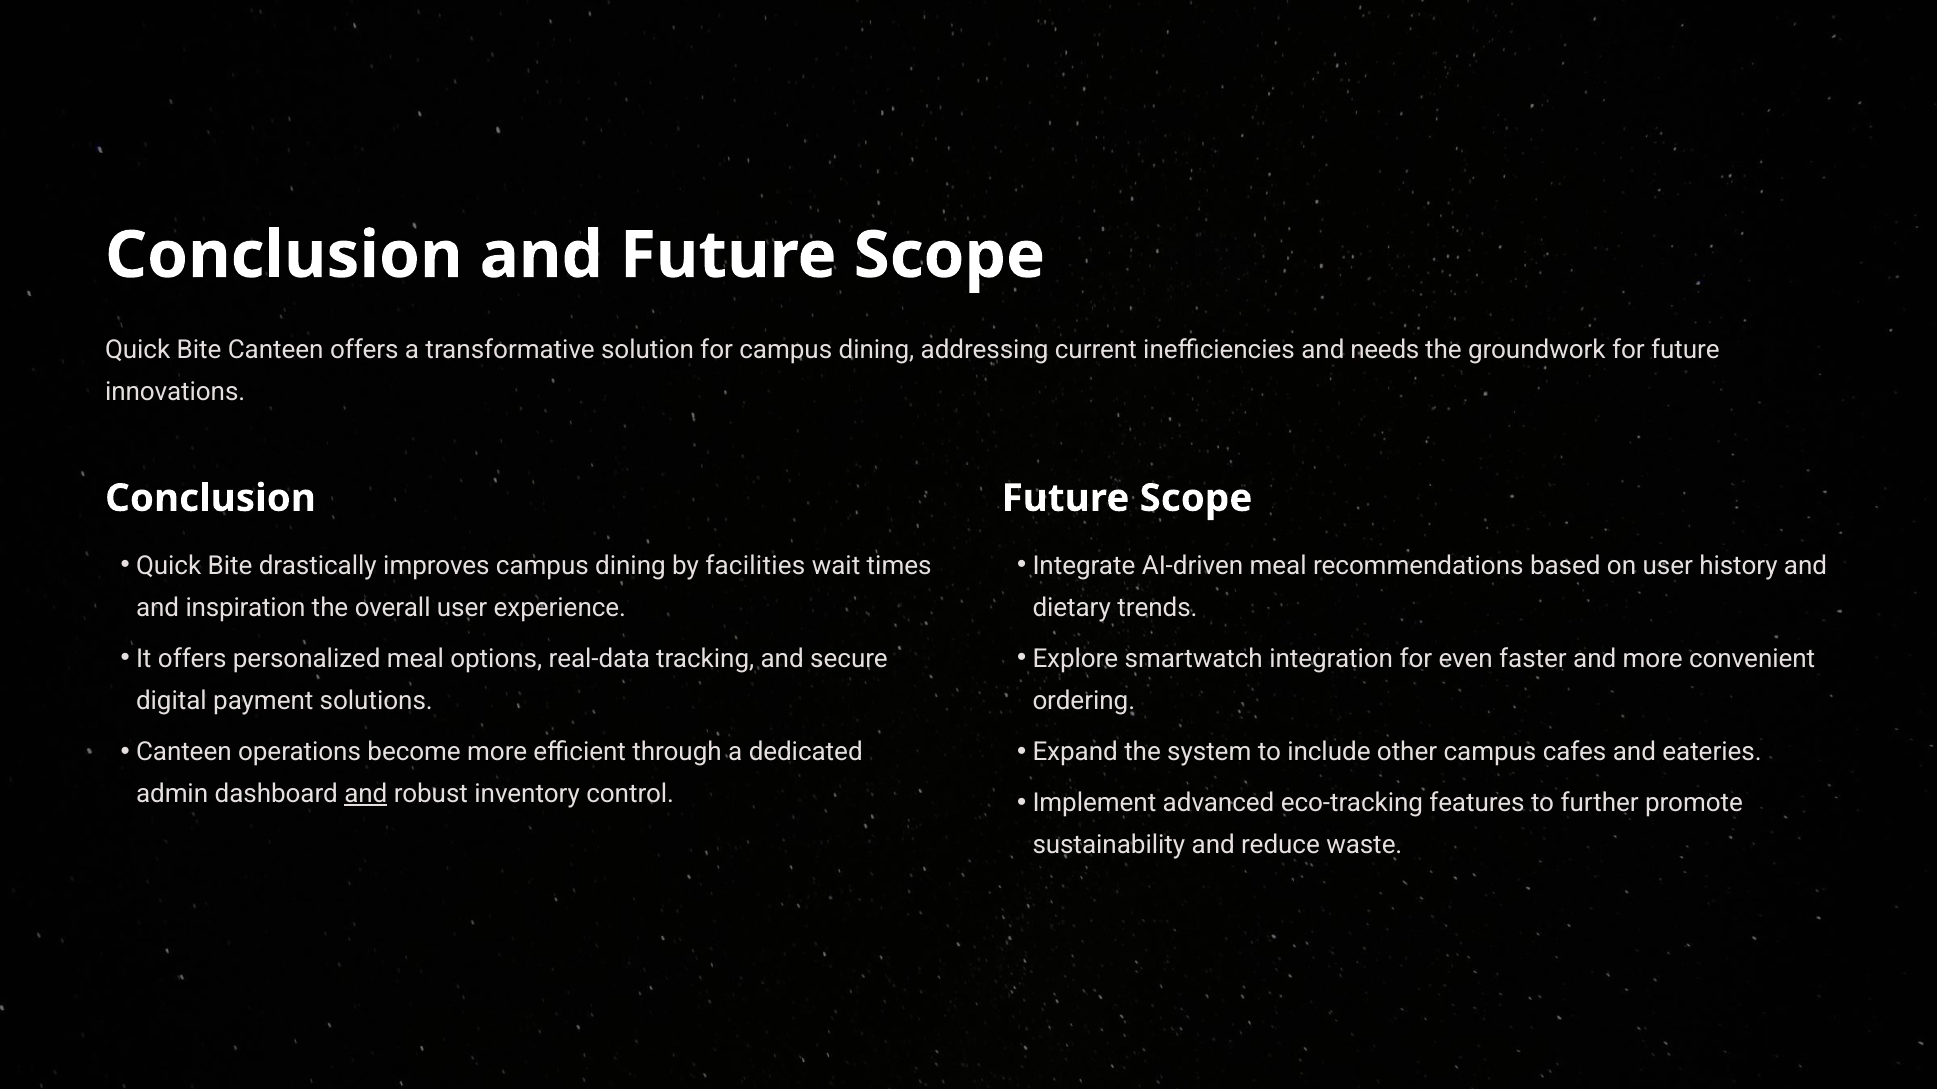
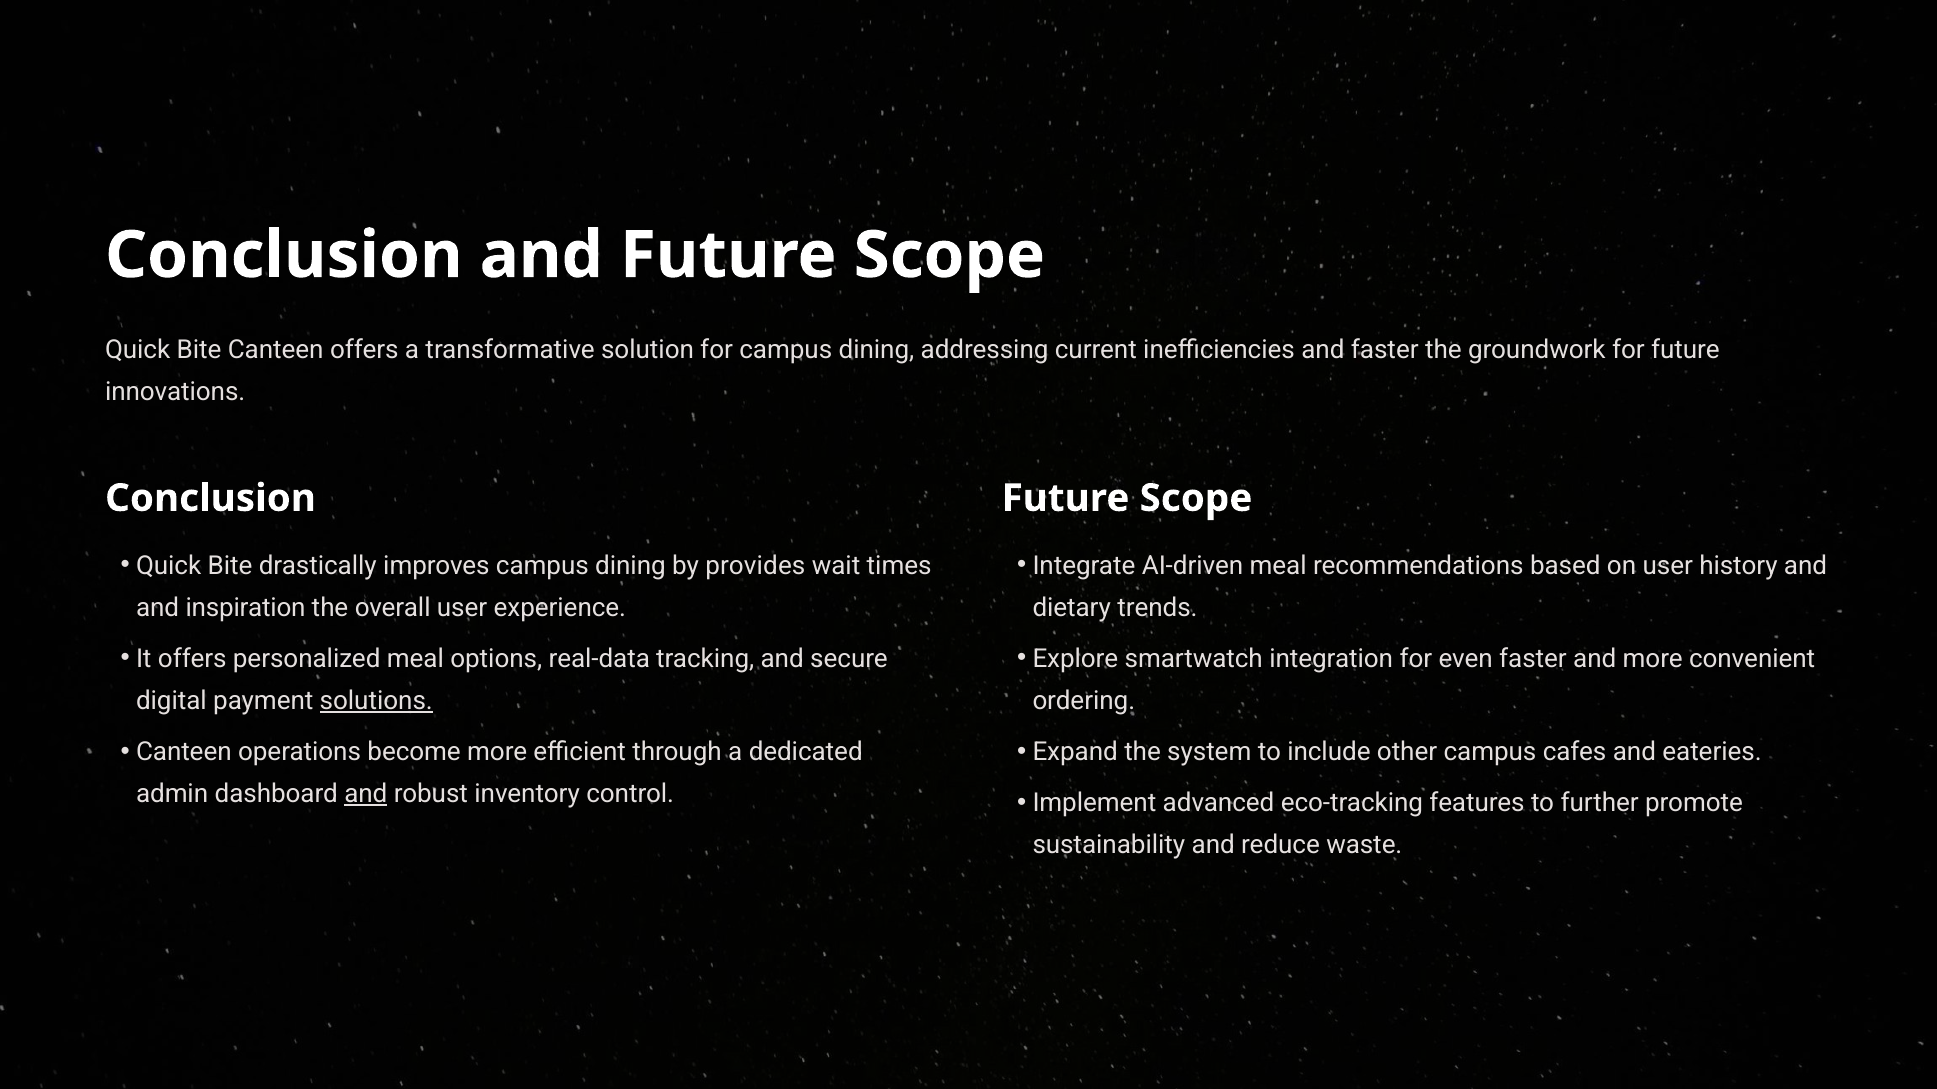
and needs: needs -> faster (1385, 350)
facilities: facilities -> provides (755, 566)
solutions underline: none -> present (376, 701)
